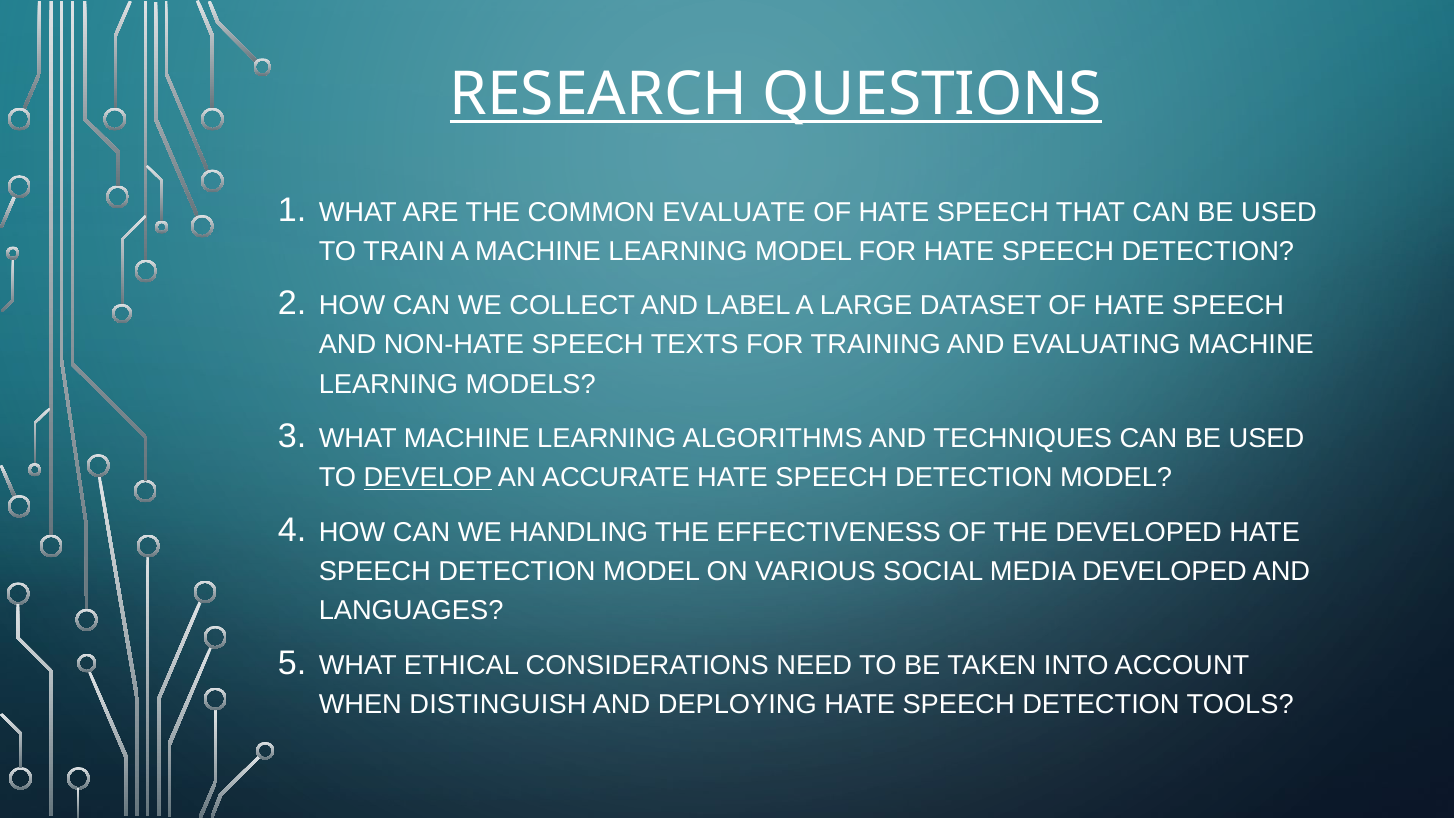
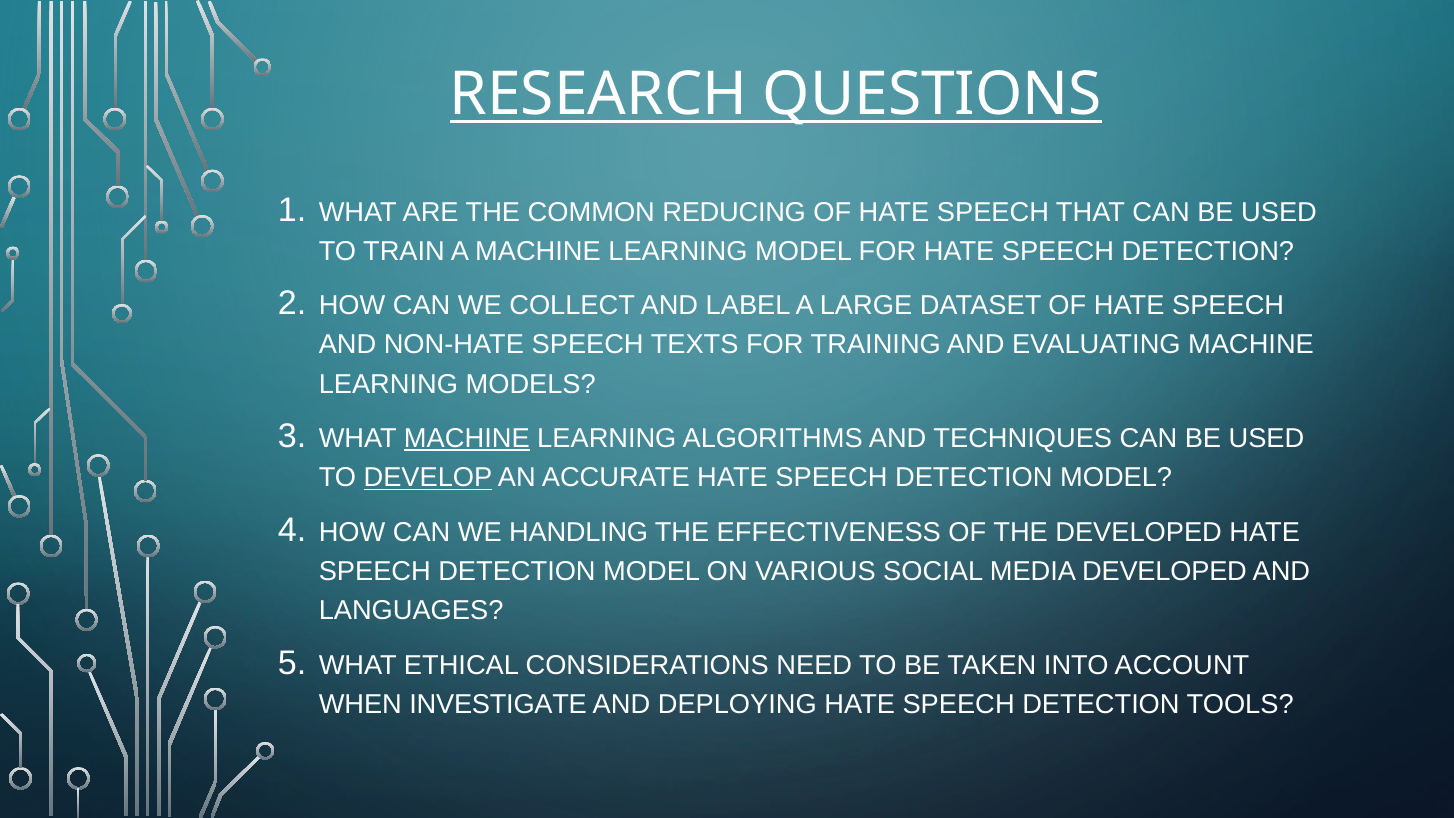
EVALUATE: EVALUATE -> REDUCING (734, 212)
MACHINE underline: none -> present (467, 438)
DISTINGUISH: DISTINGUISH -> INVESTIGATE (498, 704)
